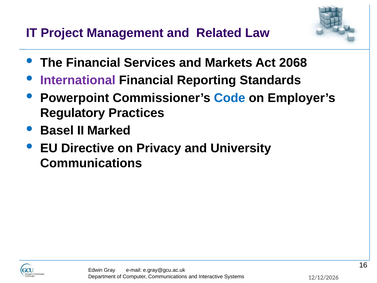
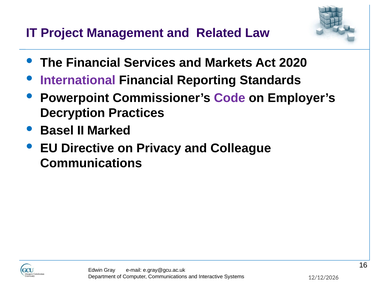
2068: 2068 -> 2020 (293, 63)
Code colour: blue -> purple (230, 98)
Regulatory: Regulatory -> Decryption (73, 113)
University: University -> Colleague (241, 148)
